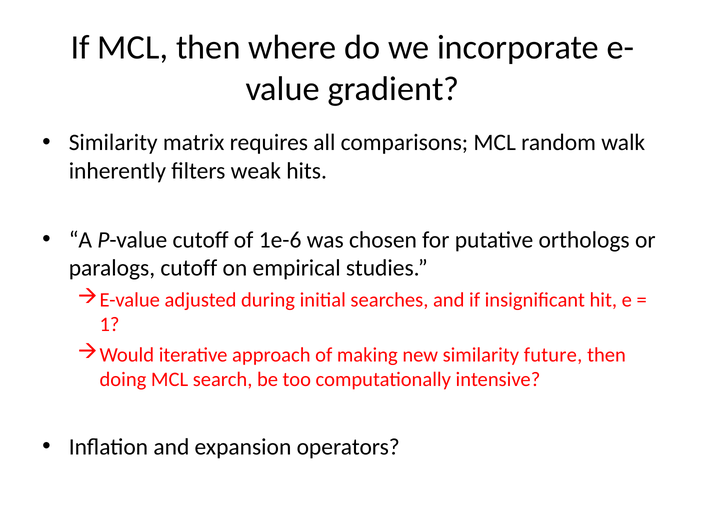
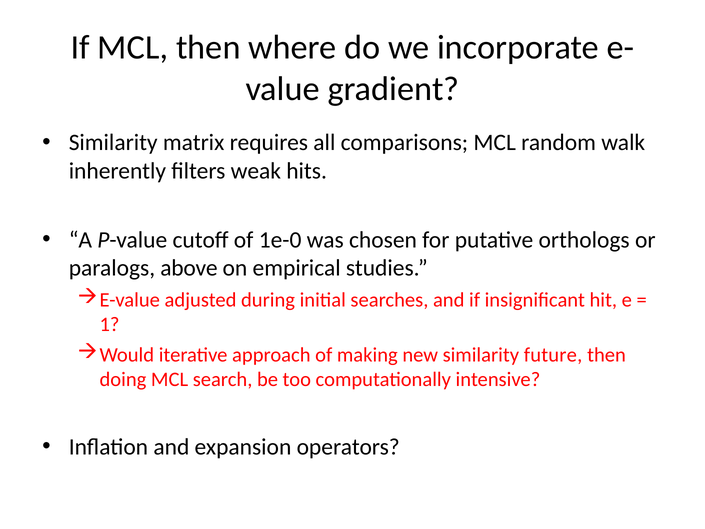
1e-6: 1e-6 -> 1e-0 (280, 240)
paralogs cutoff: cutoff -> above (189, 268)
